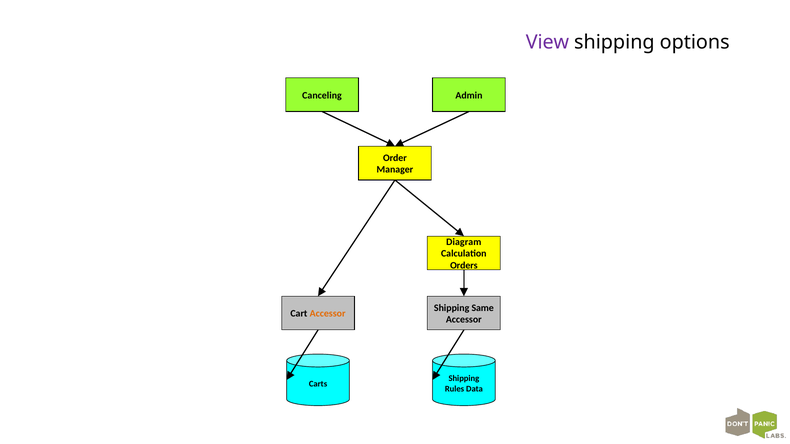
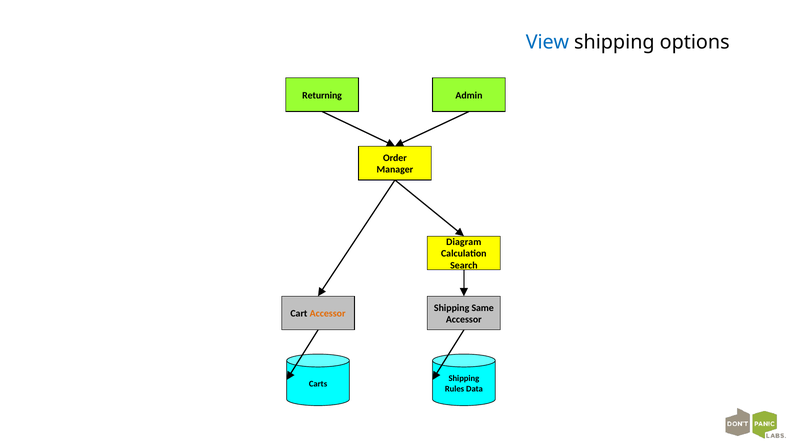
View colour: purple -> blue (547, 42)
Canceling: Canceling -> Returning (322, 95)
Orders: Orders -> Search (464, 266)
